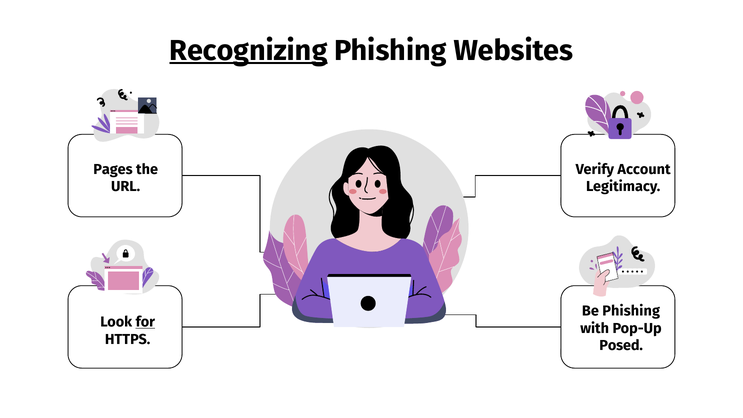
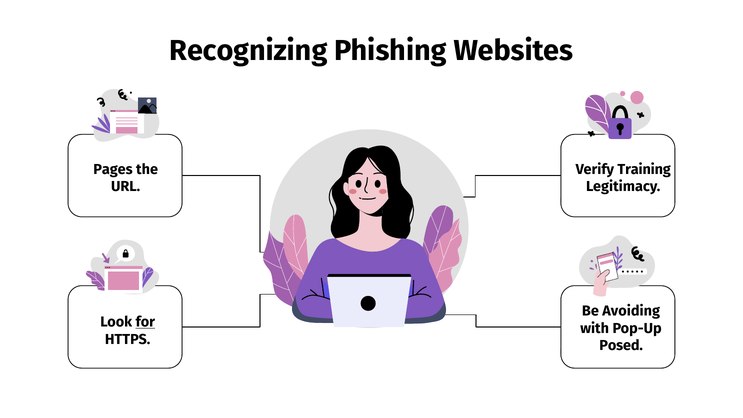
Recognizing underline: present -> none (248, 51)
Account: Account -> Training (644, 169)
Be Phishing: Phishing -> Avoiding (631, 311)
